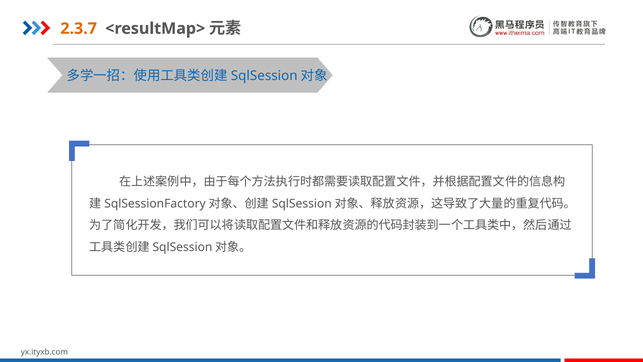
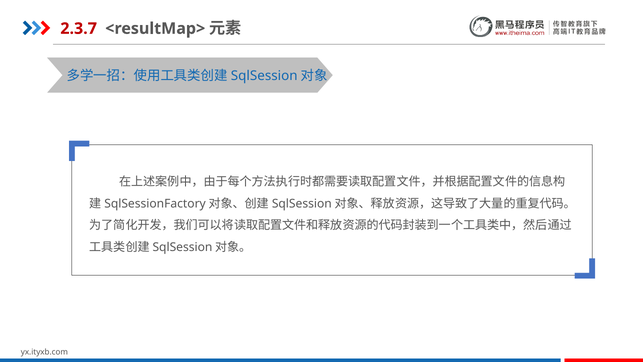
2.3.7 colour: orange -> red (79, 29)
